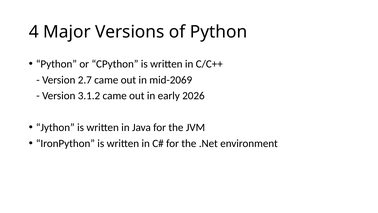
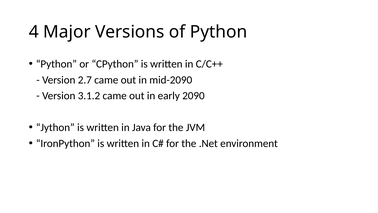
mid-2069: mid-2069 -> mid-2090 (171, 80)
2026: 2026 -> 2090 (193, 96)
